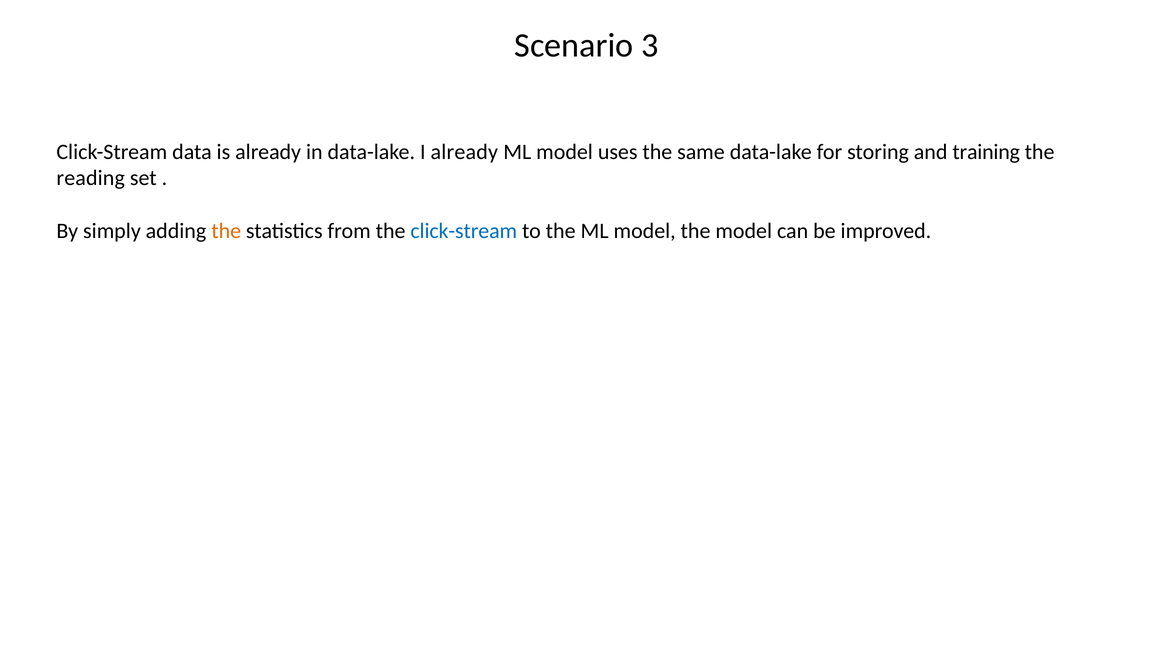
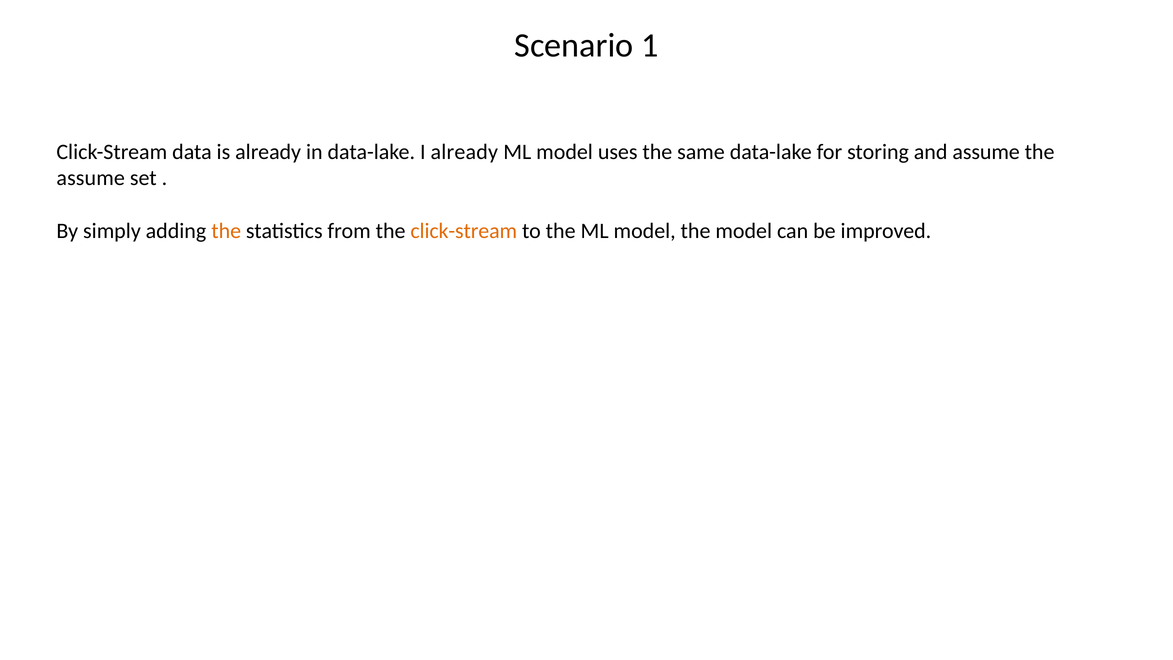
3: 3 -> 1 (650, 46)
and training: training -> assume (986, 152)
reading: reading -> assume (91, 178)
click-stream colour: blue -> orange (464, 231)
